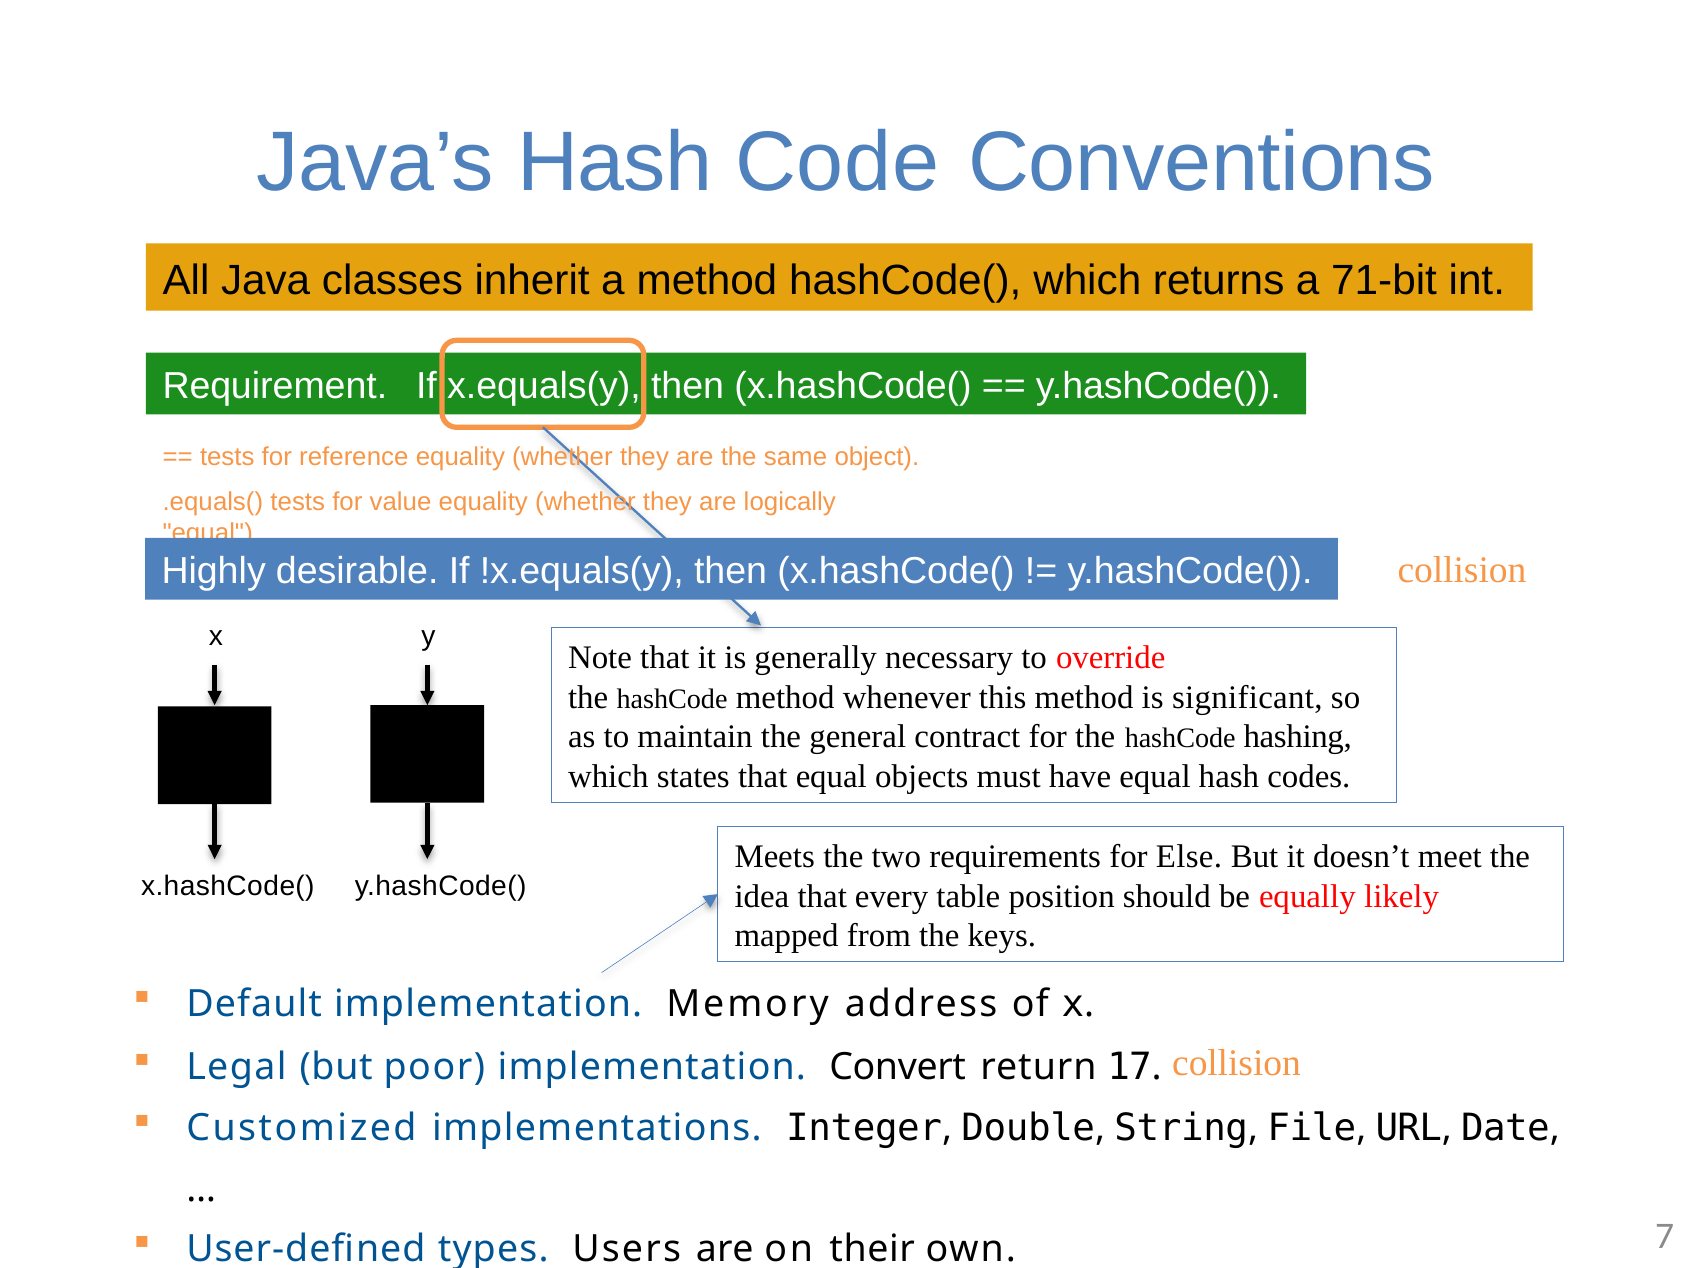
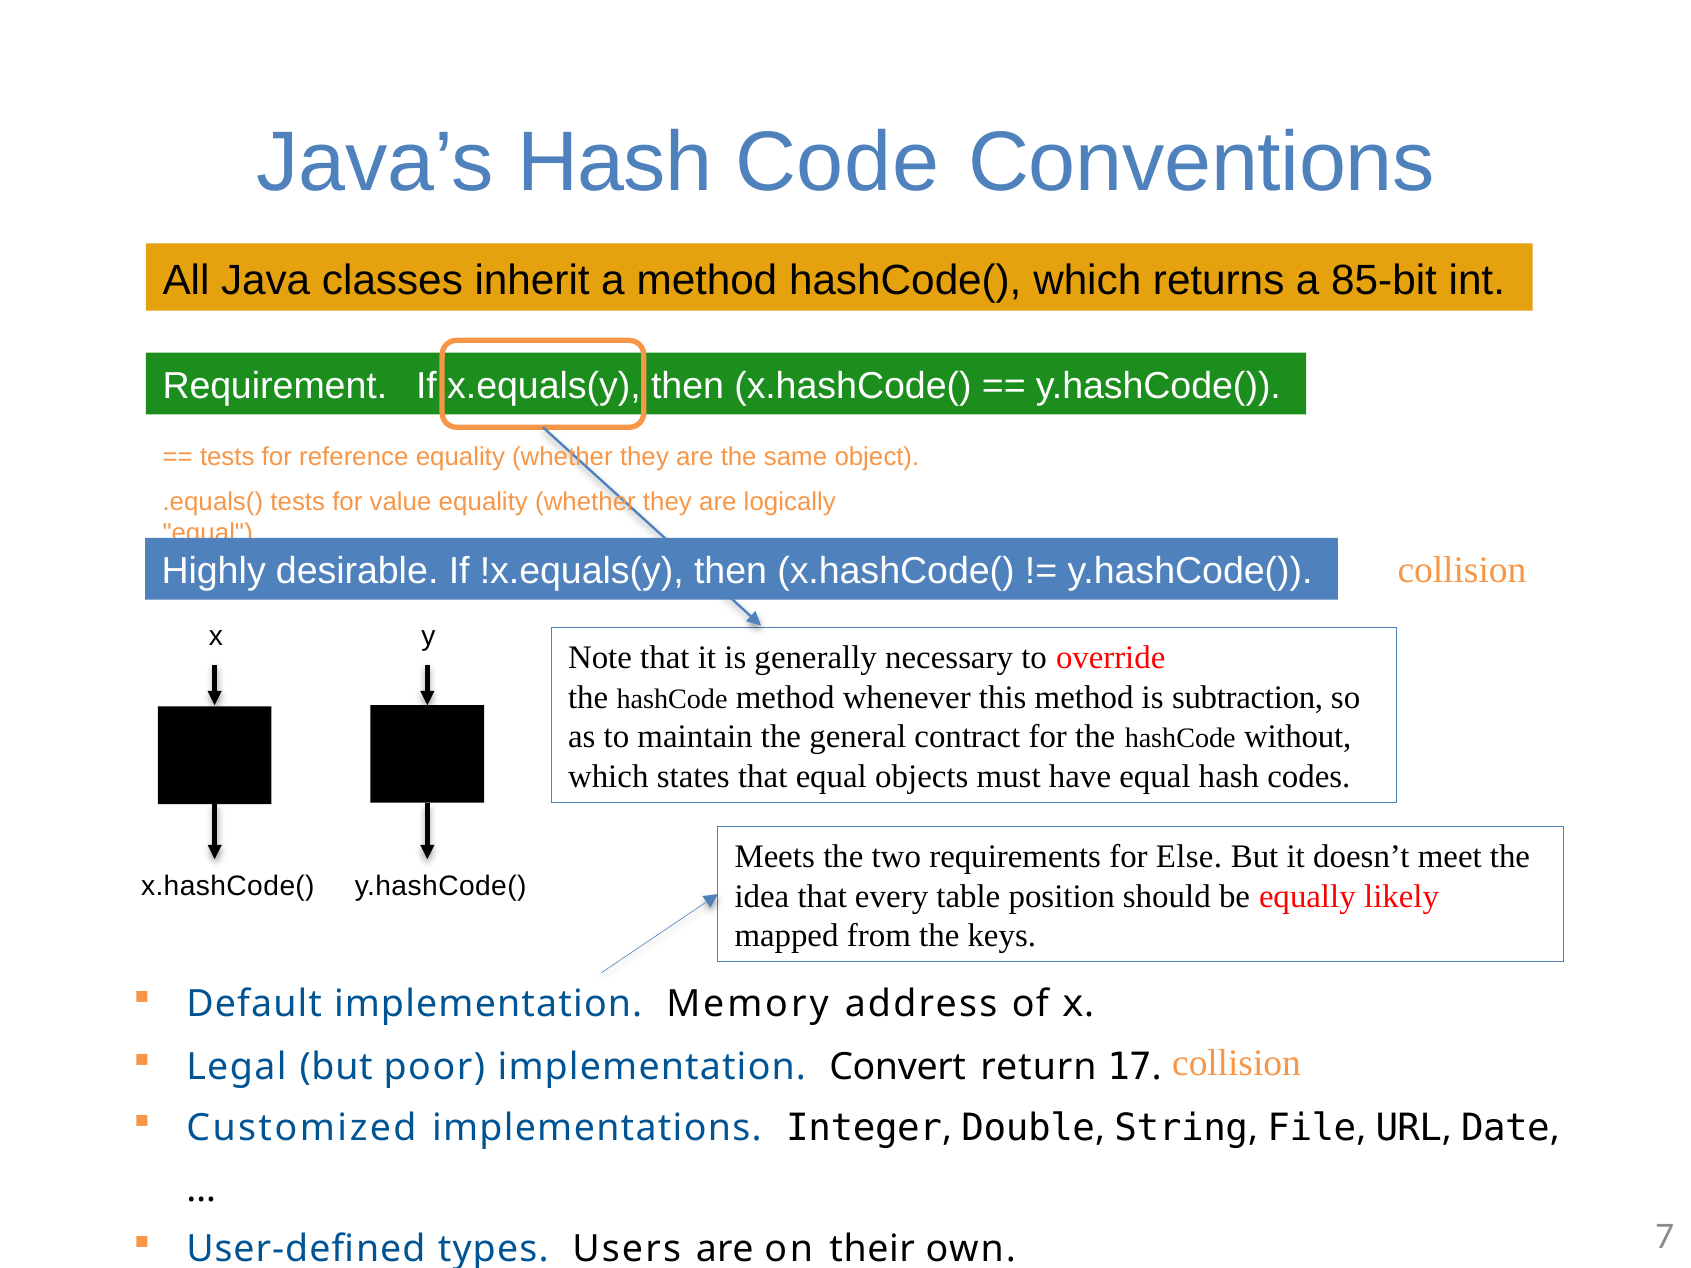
71-bit: 71-bit -> 85-bit (1384, 280)
significant: significant -> subtraction (1248, 698)
hashing: hashing -> without (1298, 737)
